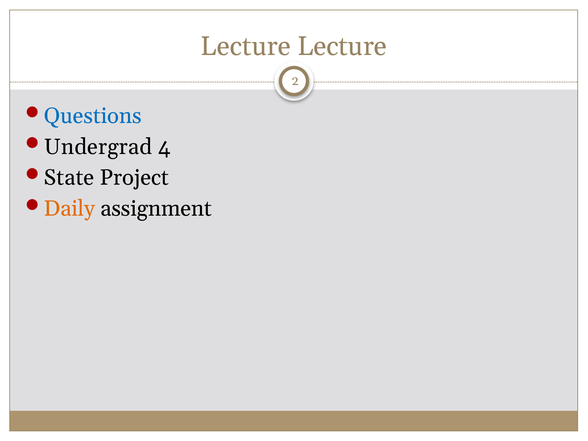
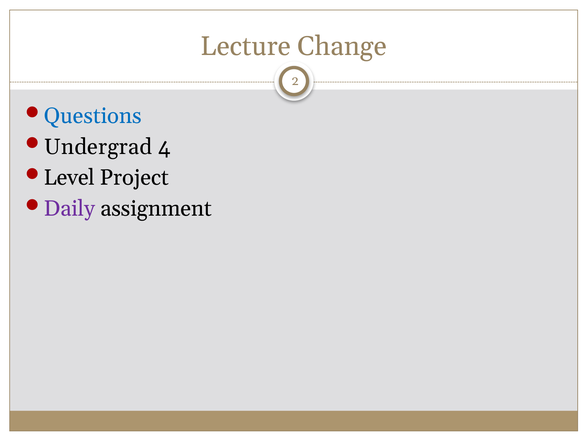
Lecture Lecture: Lecture -> Change (342, 46)
State: State -> Level (69, 178)
Daily colour: orange -> purple (69, 209)
